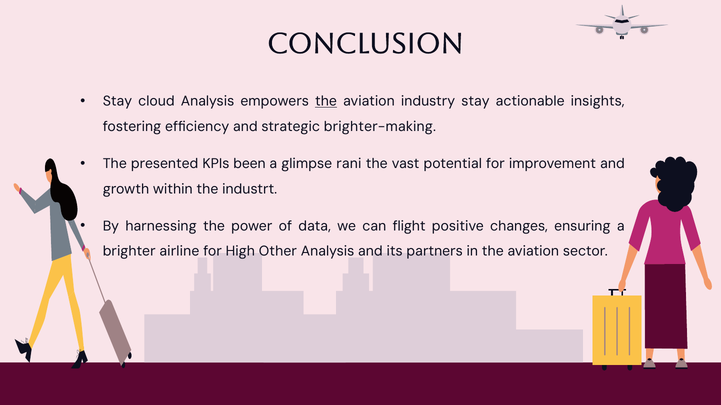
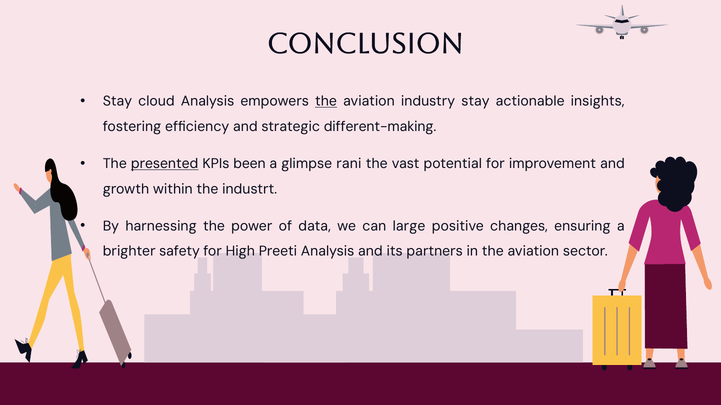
brighter-making: brighter-making -> different-making (380, 127)
presented underline: none -> present (165, 164)
flight: flight -> large (409, 226)
airline: airline -> safety (180, 252)
Other: Other -> Preeti (278, 252)
